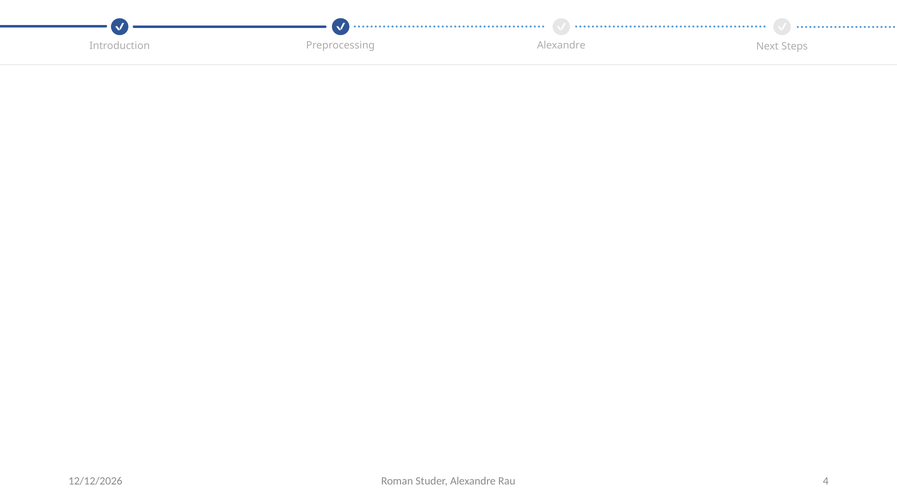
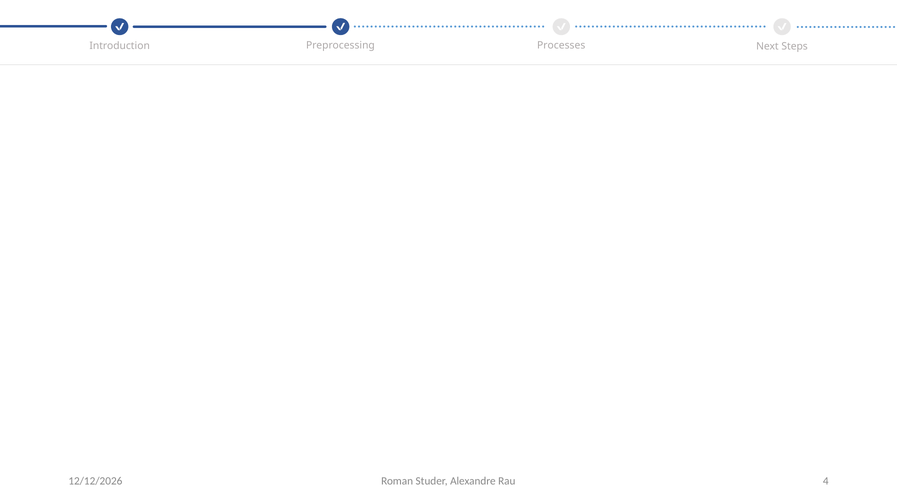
Introduction Alexandre: Alexandre -> Processes (561, 46)
